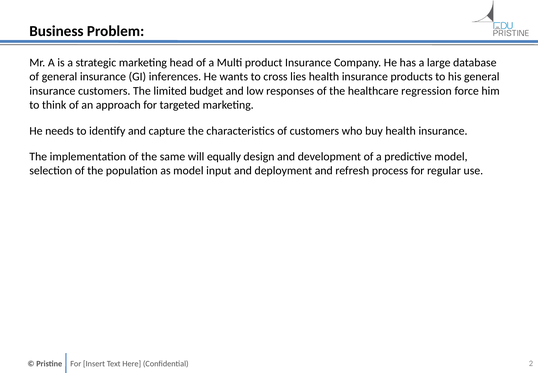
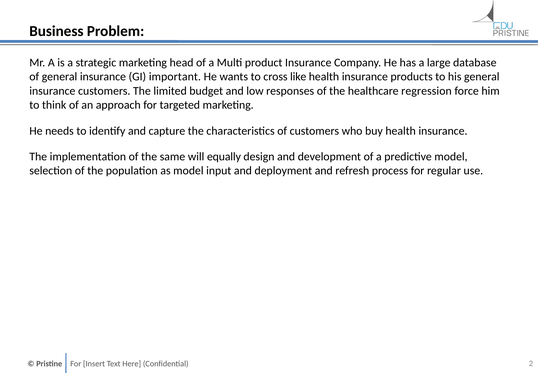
inferences: inferences -> important (175, 77)
lies: lies -> like (298, 77)
